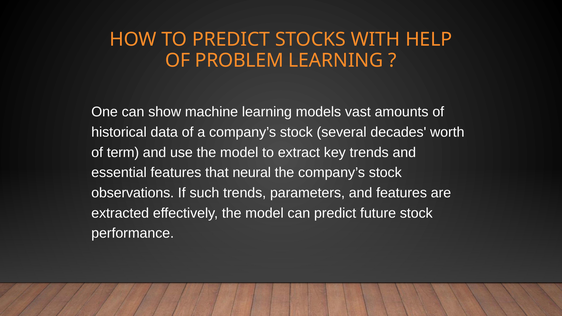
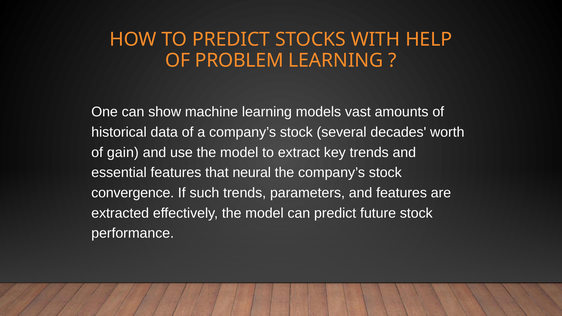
term: term -> gain (123, 152)
observations: observations -> convergence (133, 193)
